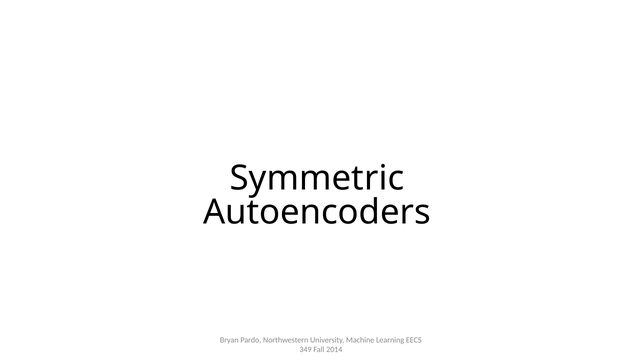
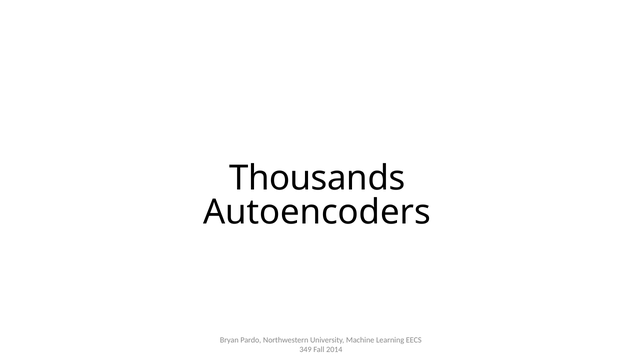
Symmetric: Symmetric -> Thousands (317, 178)
